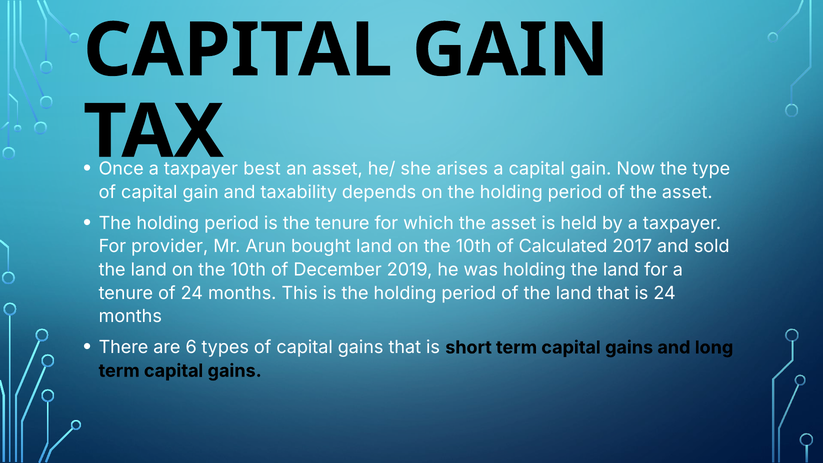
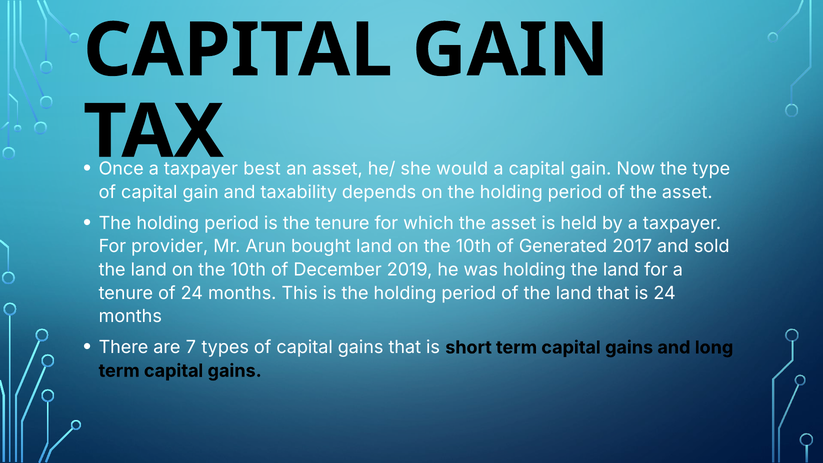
arises: arises -> would (462, 169)
Calculated: Calculated -> Generated (563, 246)
6: 6 -> 7 (191, 347)
